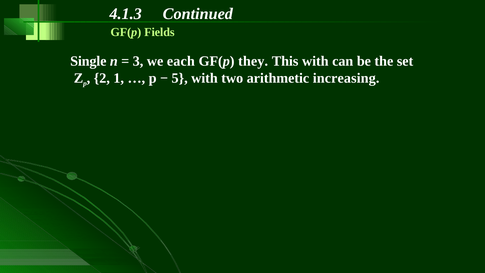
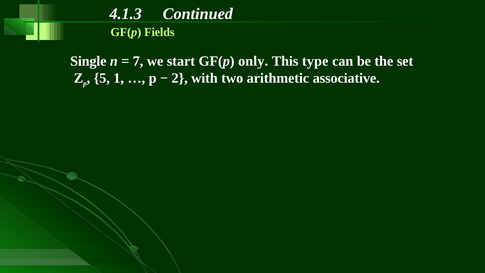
3: 3 -> 7 (138, 61)
each: each -> start (181, 61)
they: they -> only (253, 61)
This with: with -> type (315, 61)
2: 2 -> 5 (102, 78)
5: 5 -> 2 (180, 78)
increasing: increasing -> associative (346, 78)
